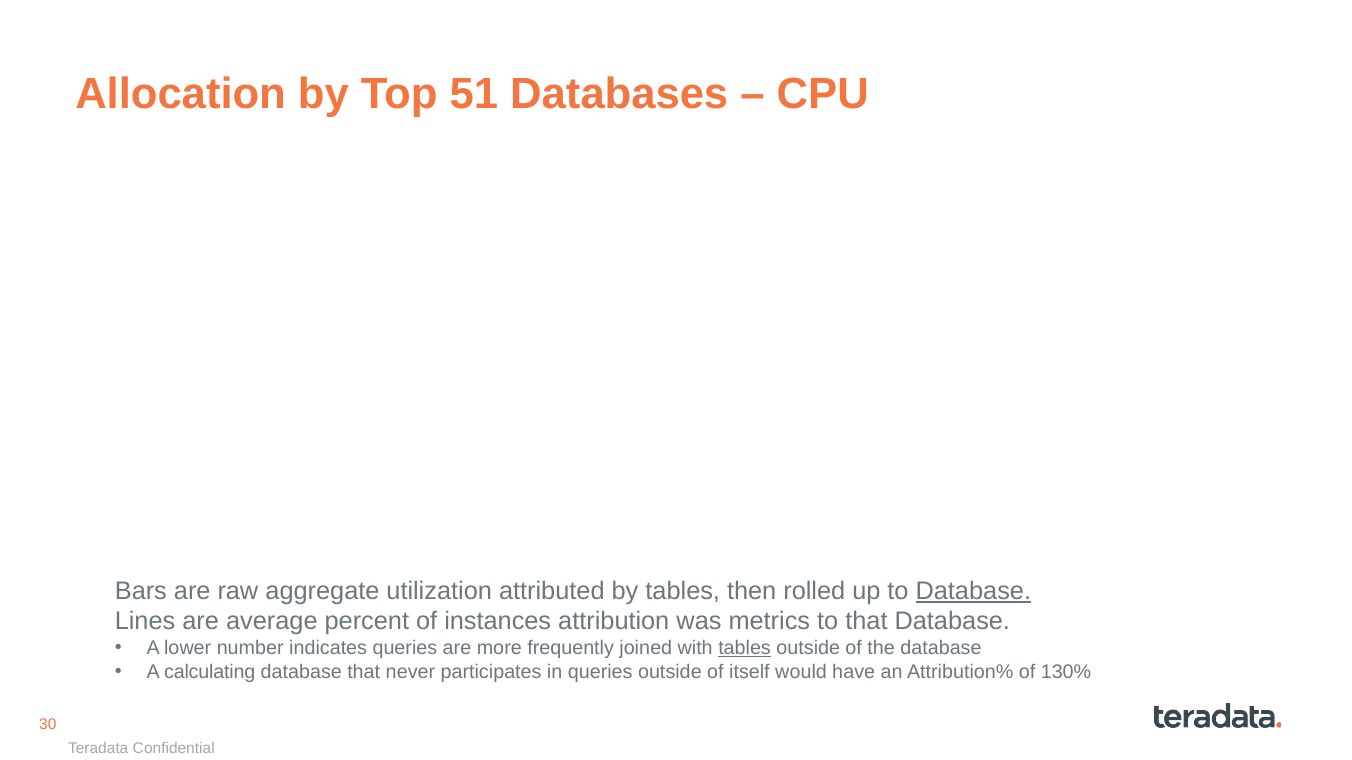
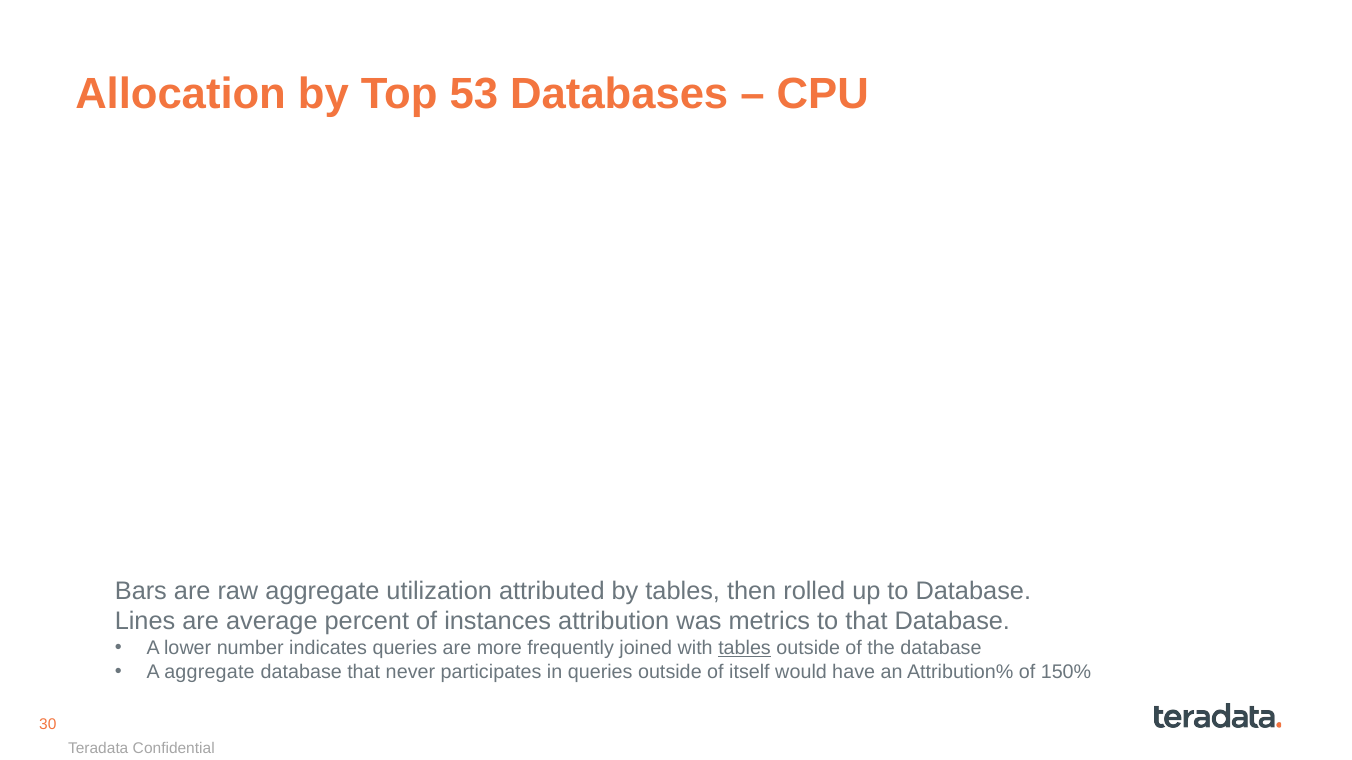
51: 51 -> 53 (474, 94)
Database underline: present -> none (973, 591)
A calculating: calculating -> aggregate (209, 672)
130%: 130% -> 150% (1066, 672)
